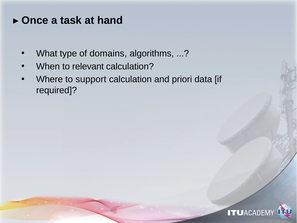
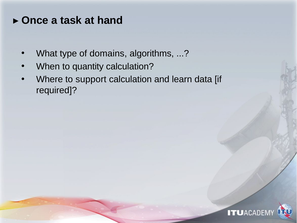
relevant: relevant -> quantity (88, 66)
priori: priori -> learn (182, 79)
